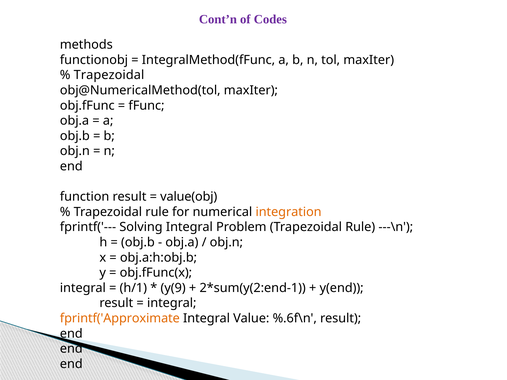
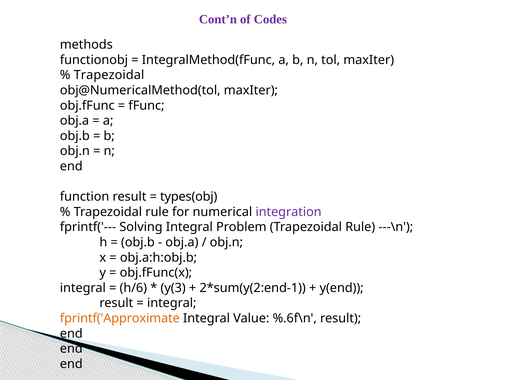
value(obj: value(obj -> types(obj (189, 197)
integration colour: orange -> purple (289, 212)
h/1: h/1 -> h/6 (133, 288)
y(9: y(9 -> y(3 (173, 288)
